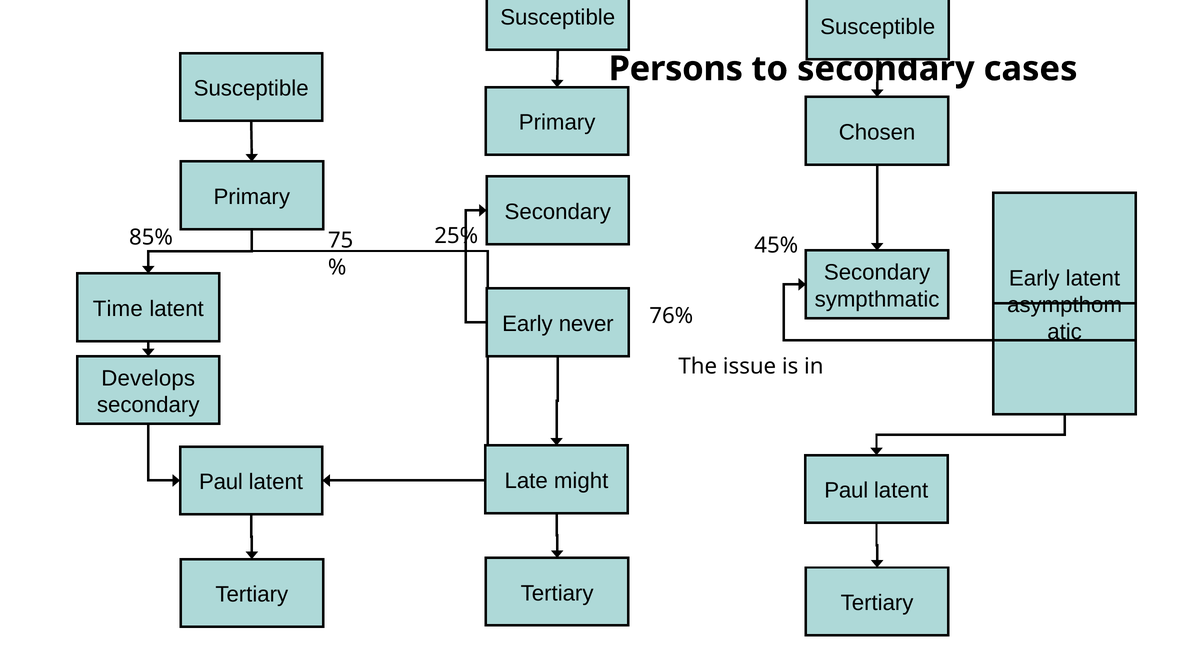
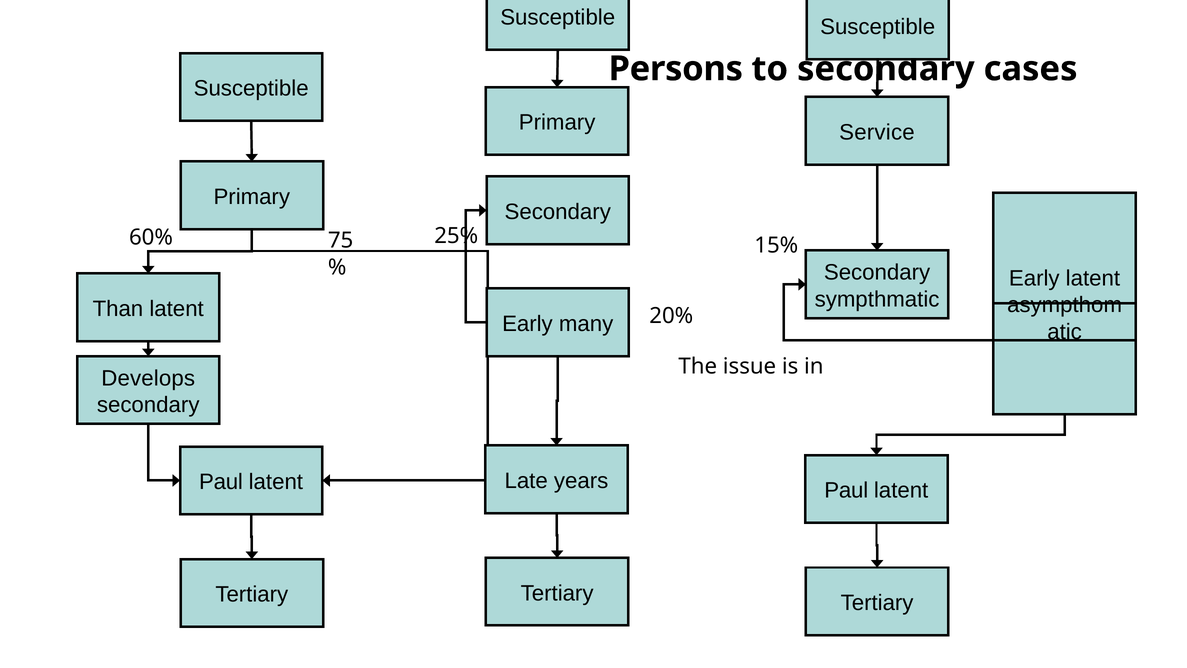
Chosen: Chosen -> Service (877, 132)
85%: 85% -> 60% (151, 237)
45%: 45% -> 15% (776, 246)
Time: Time -> Than (118, 309)
76%: 76% -> 20% (671, 316)
never: never -> many (586, 324)
might: might -> years (581, 481)
